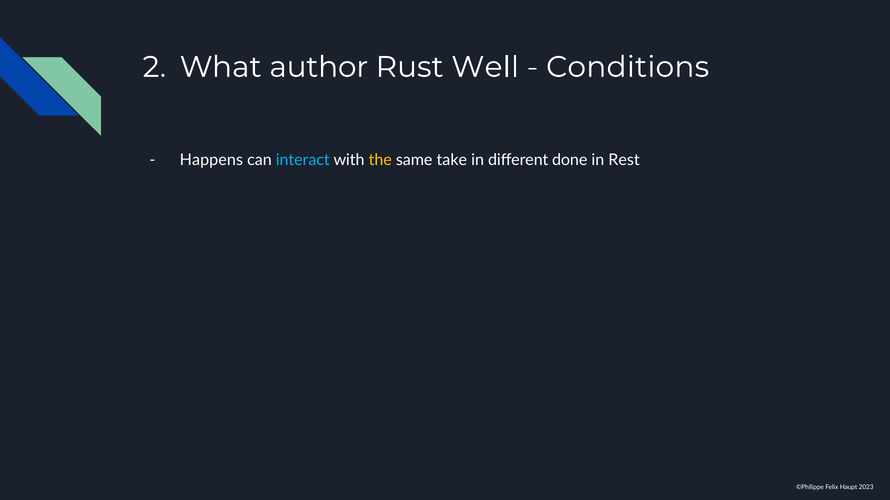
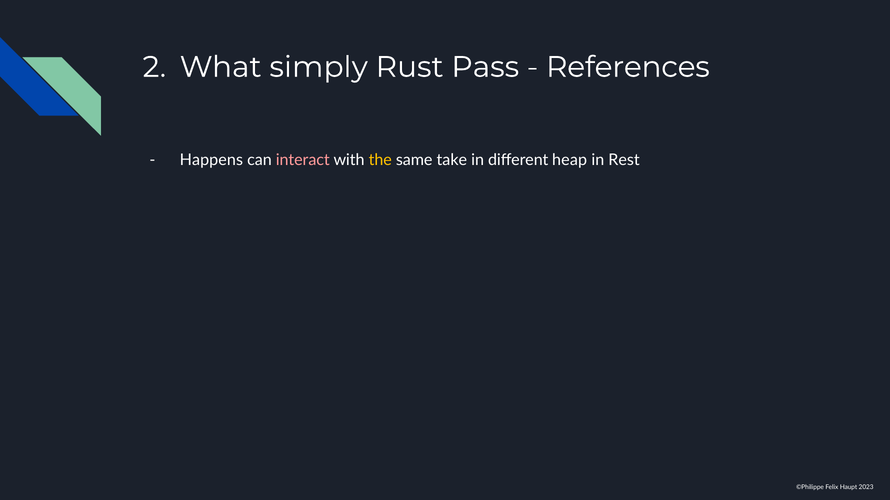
author: author -> simply (319, 67)
Well: Well -> Pass (485, 67)
Conditions: Conditions -> References (628, 67)
interact colour: light blue -> pink (303, 160)
done: done -> heap (570, 160)
